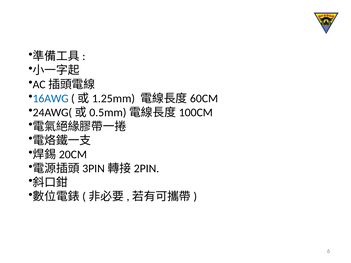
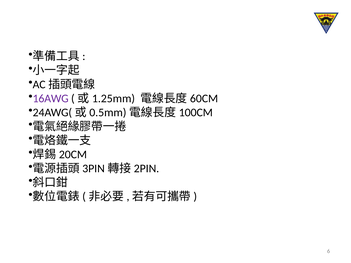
16AWG colour: blue -> purple (51, 99)
